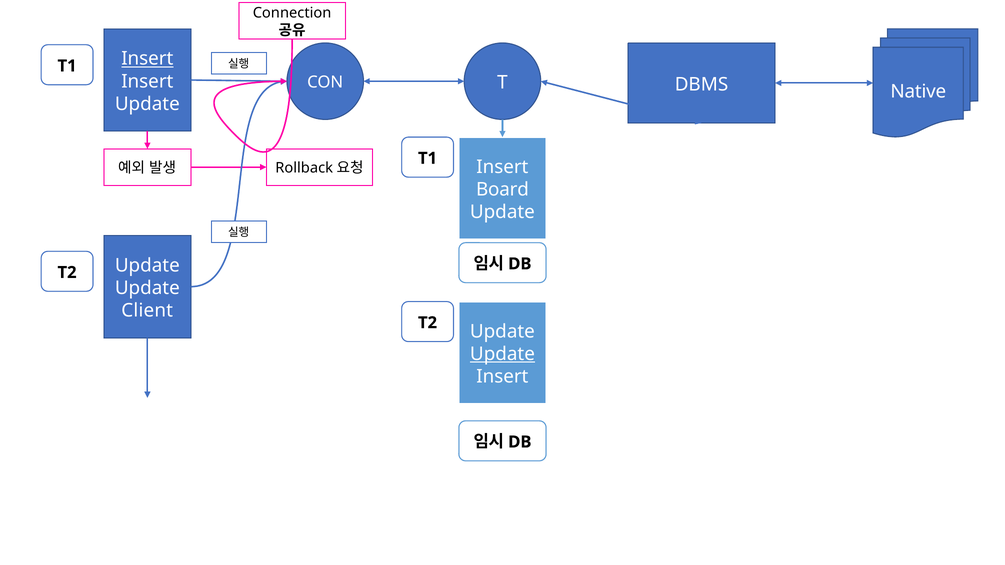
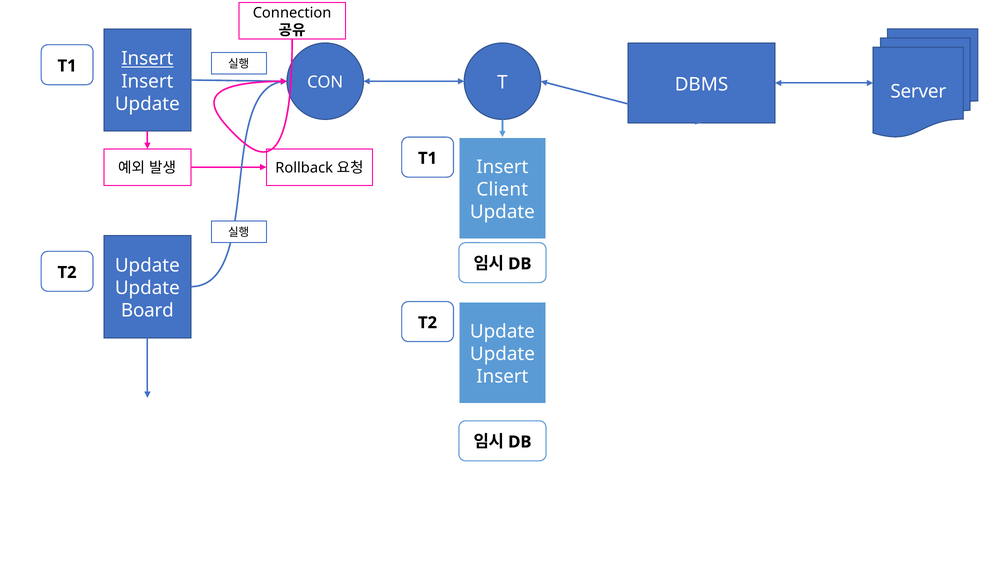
Native: Native -> Server (918, 91)
Board: Board -> Client (502, 190)
Client: Client -> Board (147, 311)
Update underline: present -> none (502, 354)
